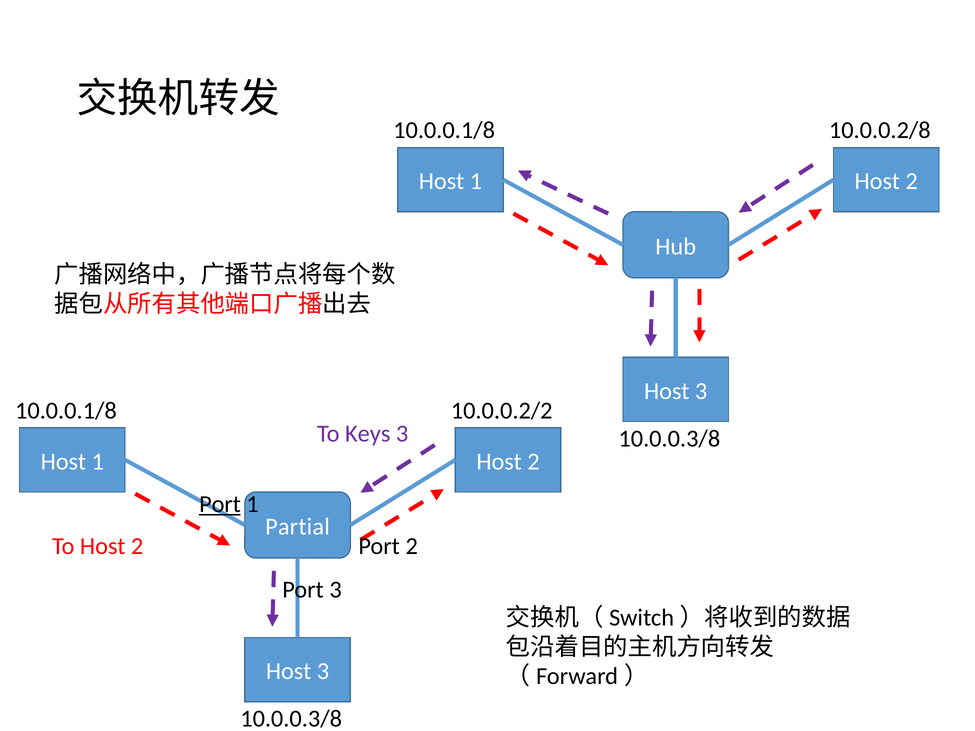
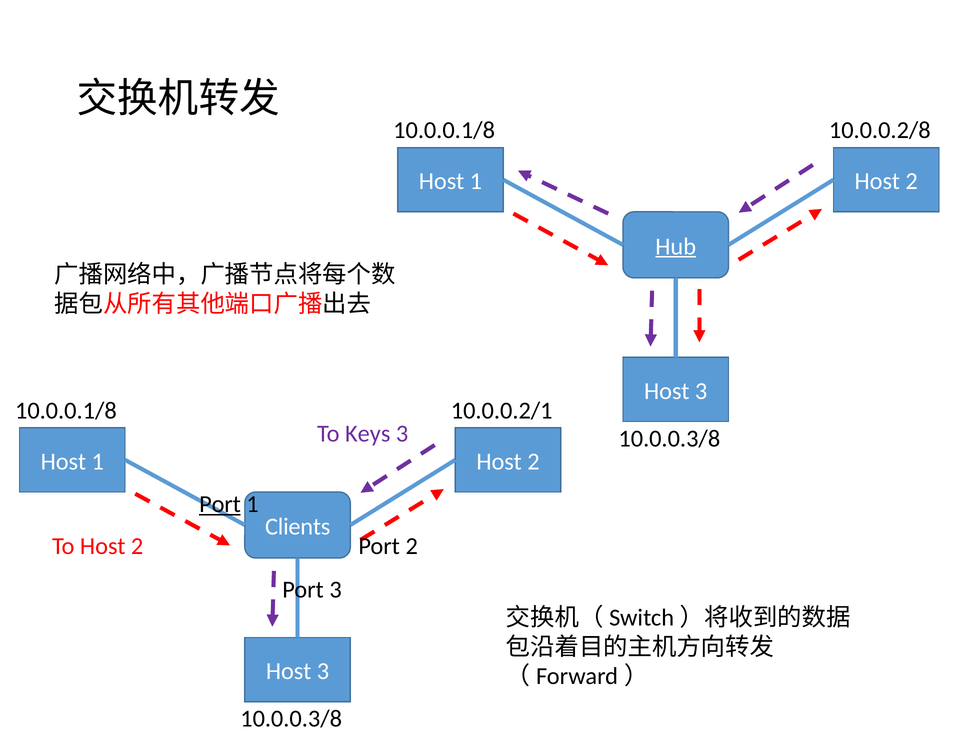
Hub underline: none -> present (676, 247)
10.0.0.2/2: 10.0.0.2/2 -> 10.0.0.2/1 (502, 411)
Partial: Partial -> Clients (298, 527)
